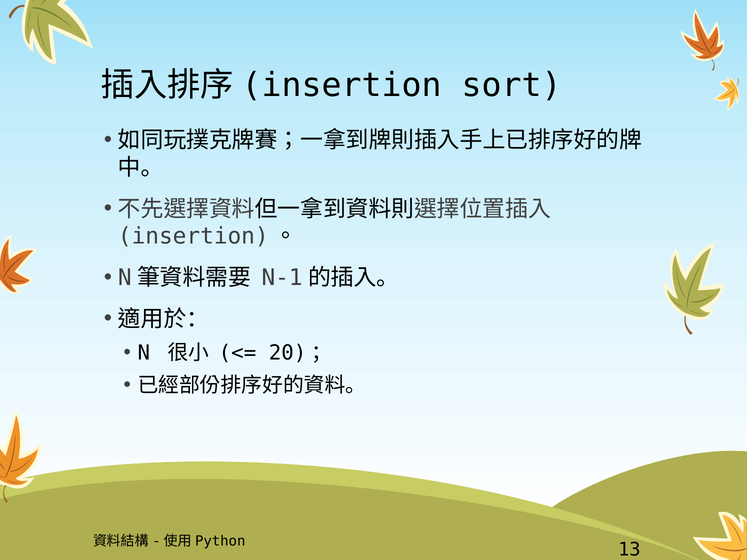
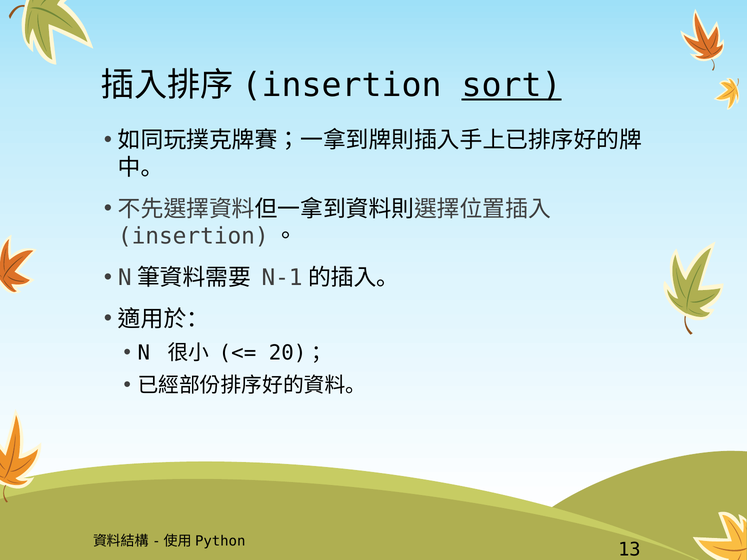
sort underline: none -> present (512, 85)
